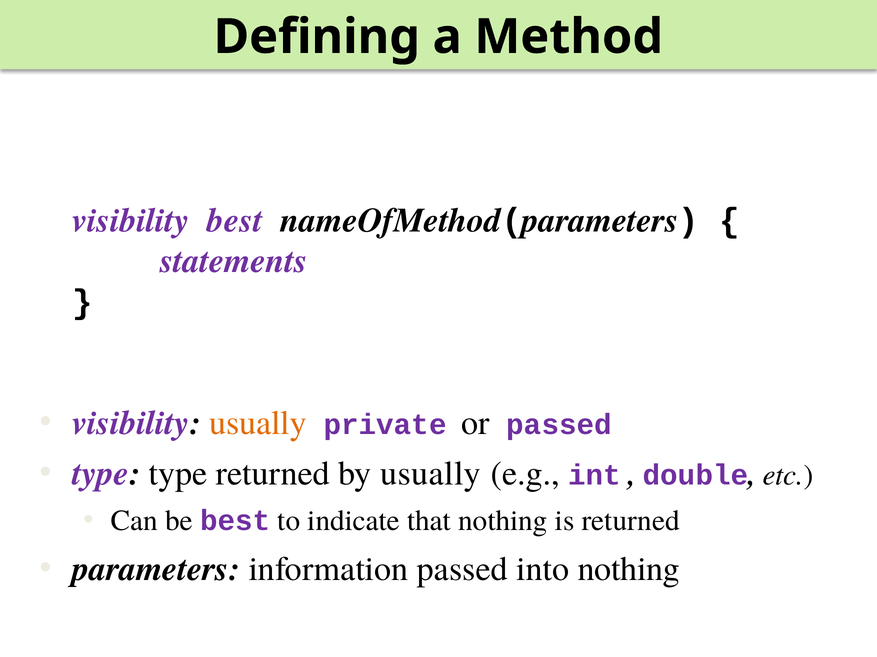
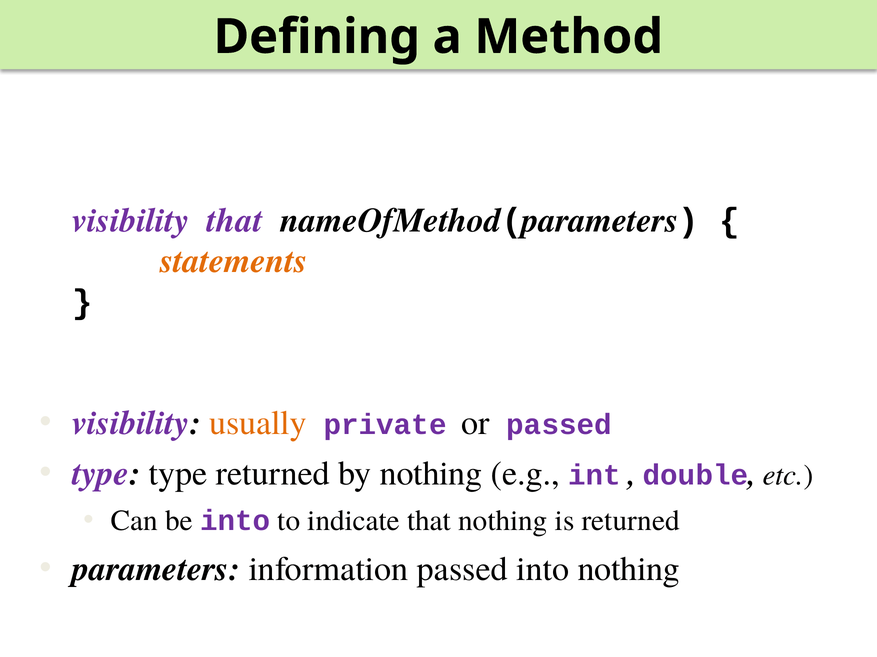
visibility best: best -> that (235, 221)
statements colour: purple -> orange (234, 261)
by usually: usually -> nothing (431, 474)
be best: best -> into (235, 521)
